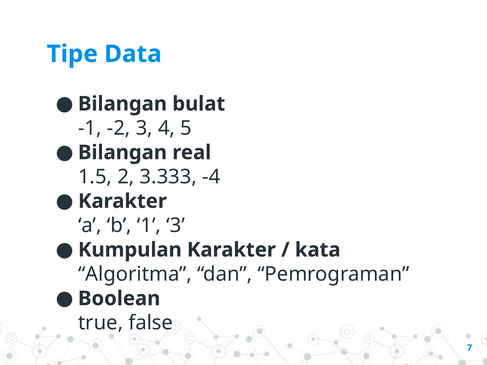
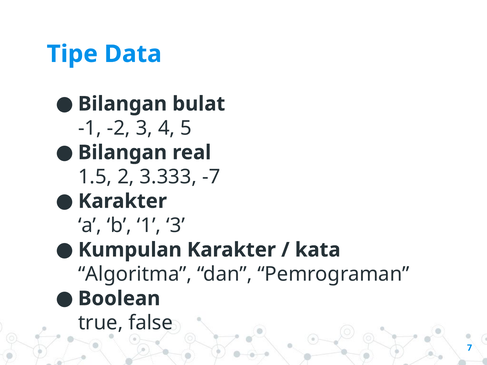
-4: -4 -> -7 (211, 177)
